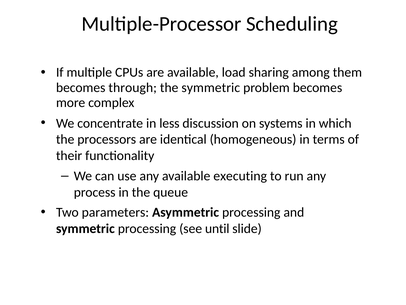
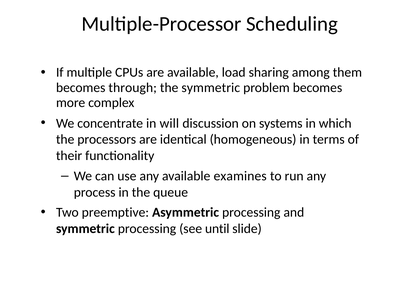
less: less -> will (169, 123)
executing: executing -> examines (240, 176)
parameters: parameters -> preemptive (115, 212)
